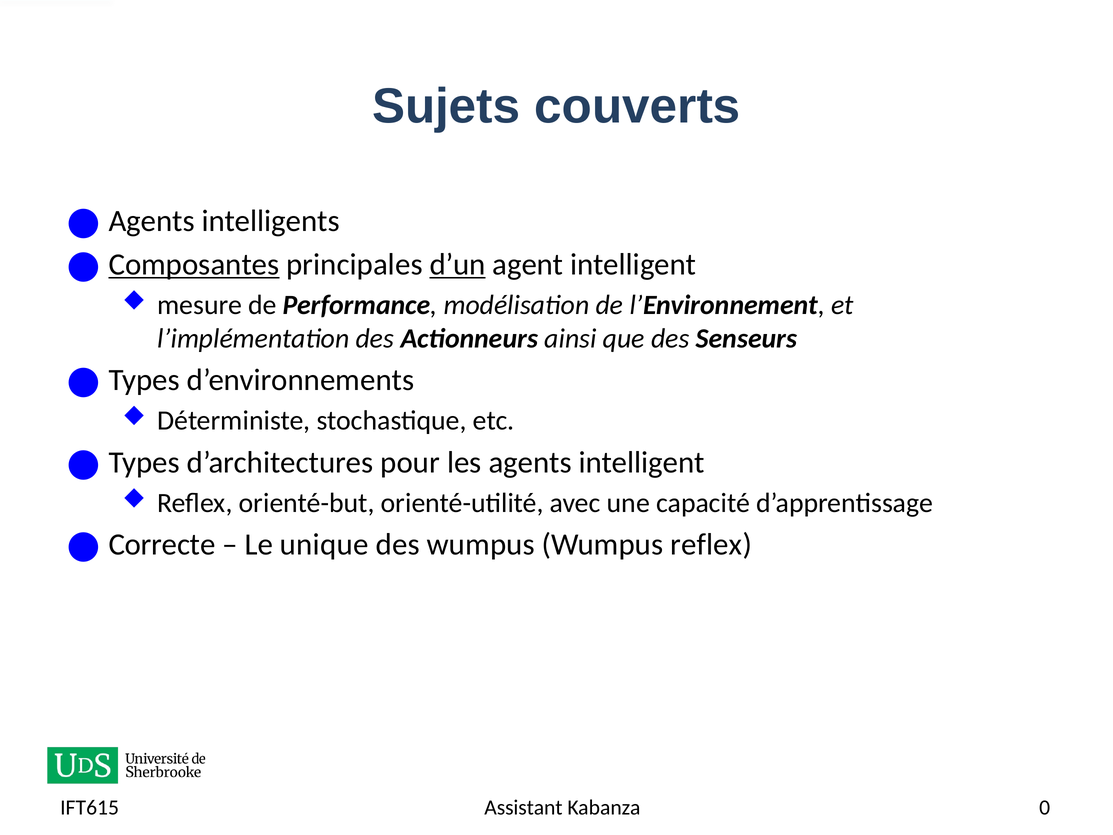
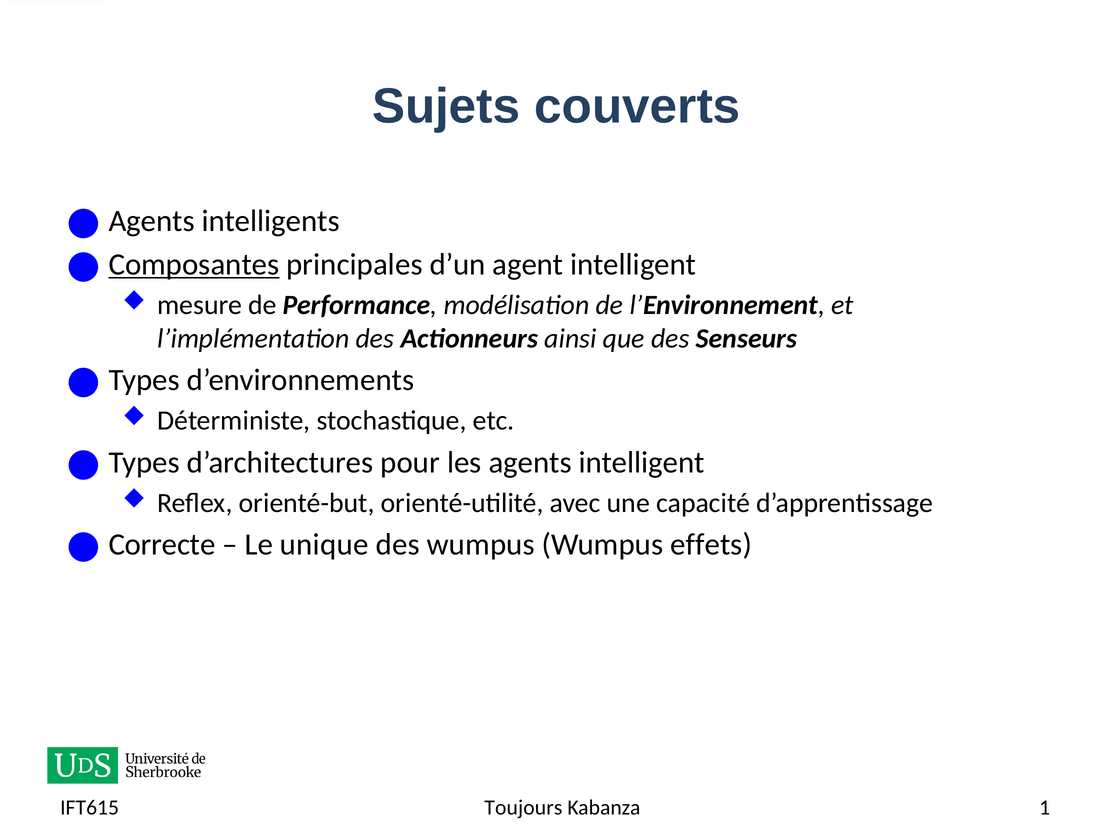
d’un underline: present -> none (458, 264)
Wumpus reflex: reflex -> effets (711, 544)
Assistant: Assistant -> Toujours (523, 807)
0: 0 -> 1 (1045, 807)
